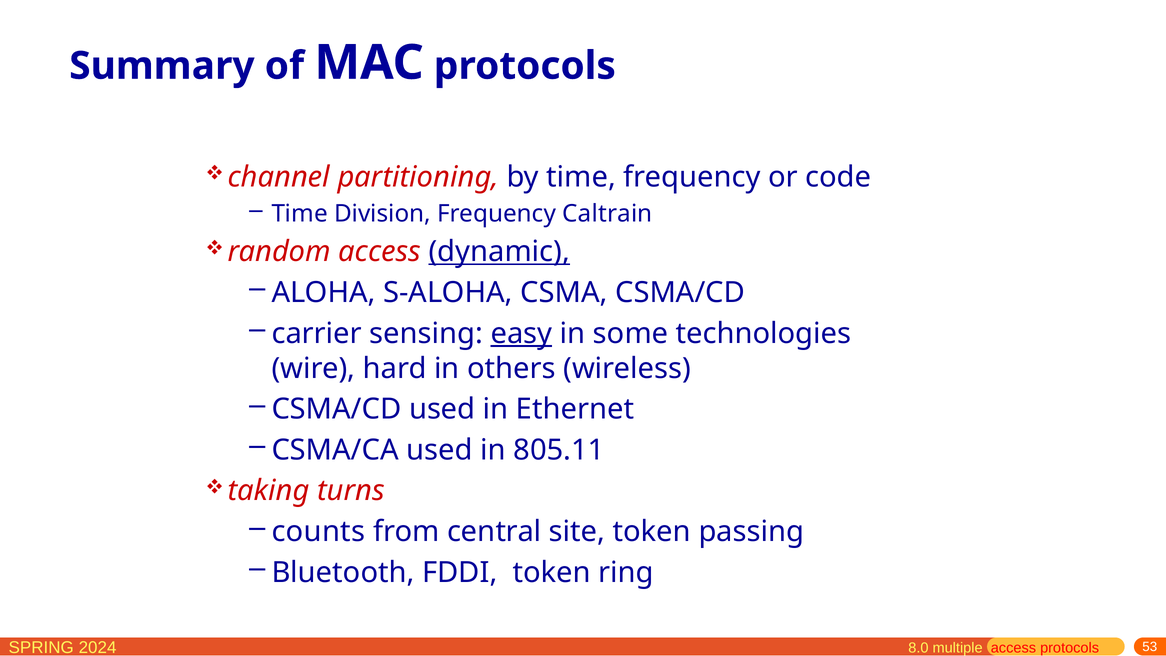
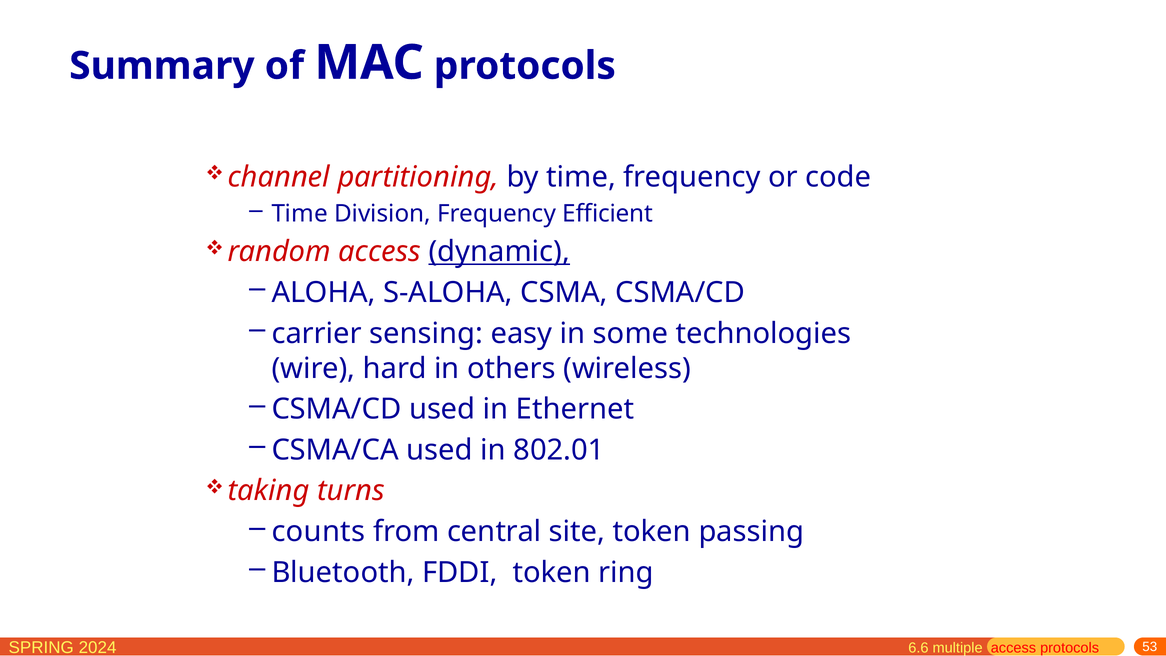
Caltrain: Caltrain -> Efficient (608, 214)
easy underline: present -> none (521, 333)
805.11: 805.11 -> 802.01 (559, 450)
8.0: 8.0 -> 6.6 (918, 648)
